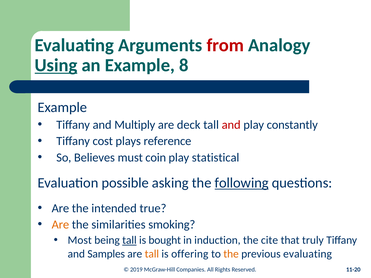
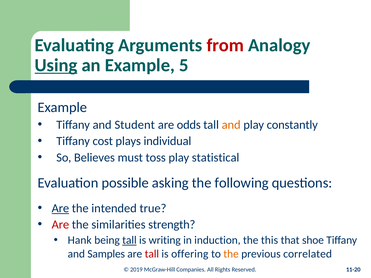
8: 8 -> 5 (184, 65)
Multiply: Multiply -> Student (135, 125)
deck: deck -> odds (189, 125)
and colour: red -> orange (231, 125)
reference: reference -> individual (167, 141)
coin: coin -> toss (156, 158)
following underline: present -> none (242, 183)
Are underline: none -> present (60, 208)
Are colour: orange -> red (60, 225)
smoking: smoking -> strength (172, 225)
Most: Most -> Hank (80, 240)
bought: bought -> writing (165, 240)
cite: cite -> this (270, 240)
truly: truly -> shoe (313, 240)
tall colour: orange -> red (152, 254)
previous evaluating: evaluating -> correlated (308, 254)
